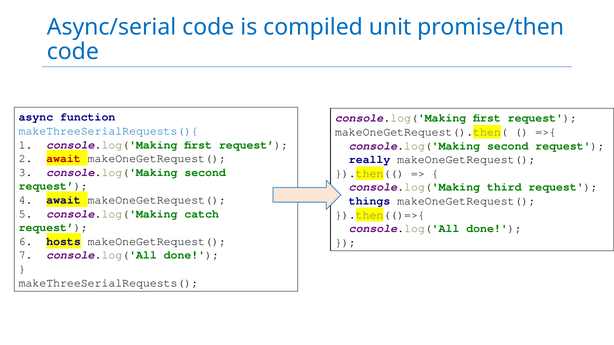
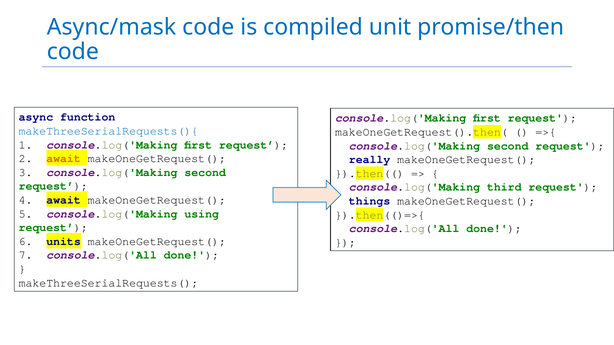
Async/serial: Async/serial -> Async/mask (112, 27)
await colour: red -> orange (64, 159)
catch: catch -> using (202, 214)
hosts: hosts -> units (64, 242)
